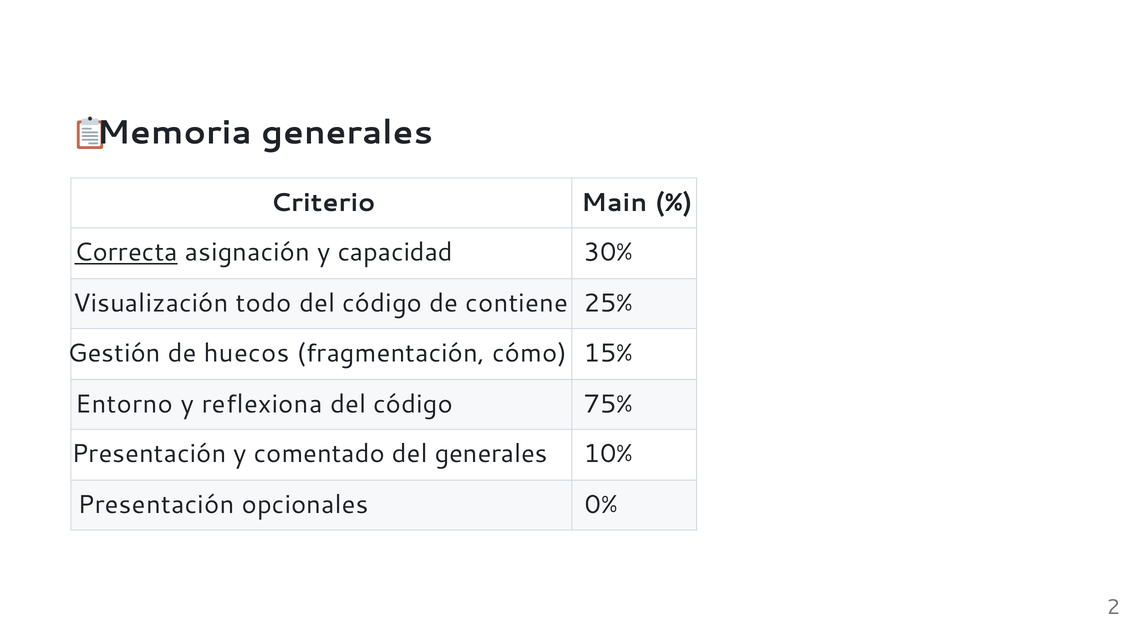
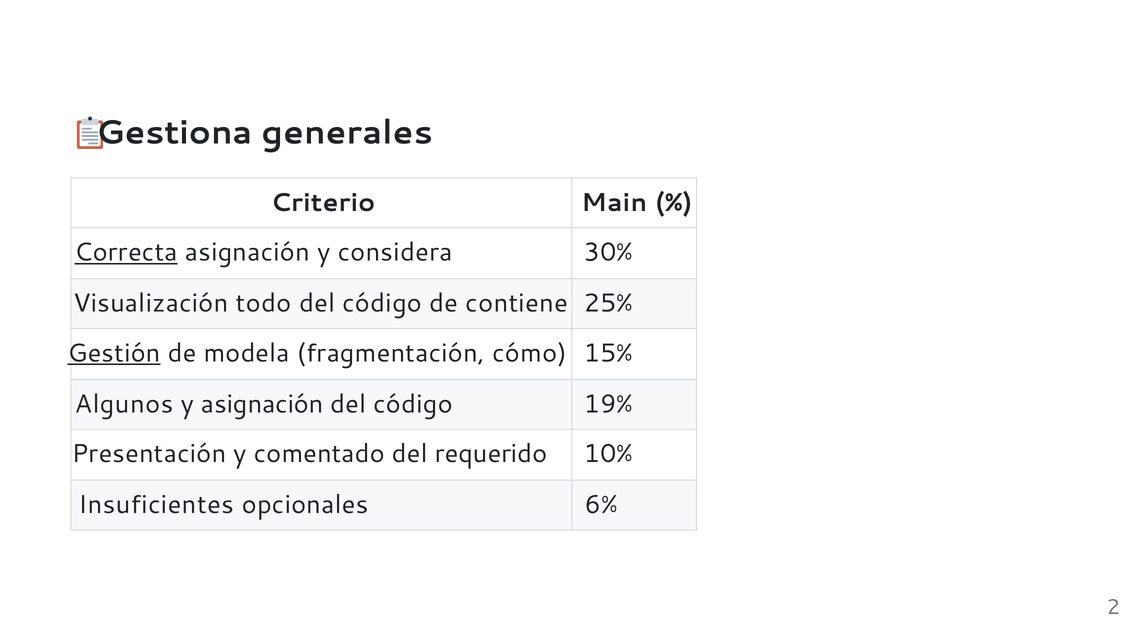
Memoria: Memoria -> Gestiona (174, 132)
capacidad: capacidad -> considera (395, 252)
Gestión underline: none -> present (114, 353)
huecos: huecos -> modela (247, 353)
Entorno: Entorno -> Algunos (124, 404)
y reflexiona: reflexiona -> asignación (262, 404)
75%: 75% -> 19% (608, 404)
del generales: generales -> requerido (491, 454)
Presentación: Presentación -> Insuficientes (156, 505)
0%: 0% -> 6% (601, 505)
